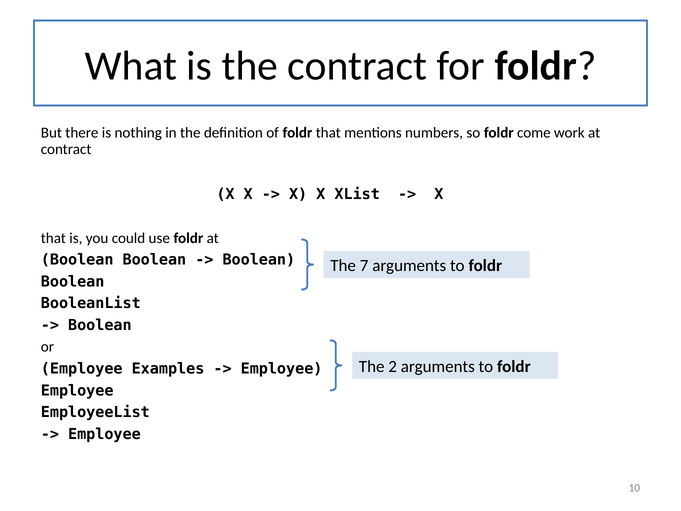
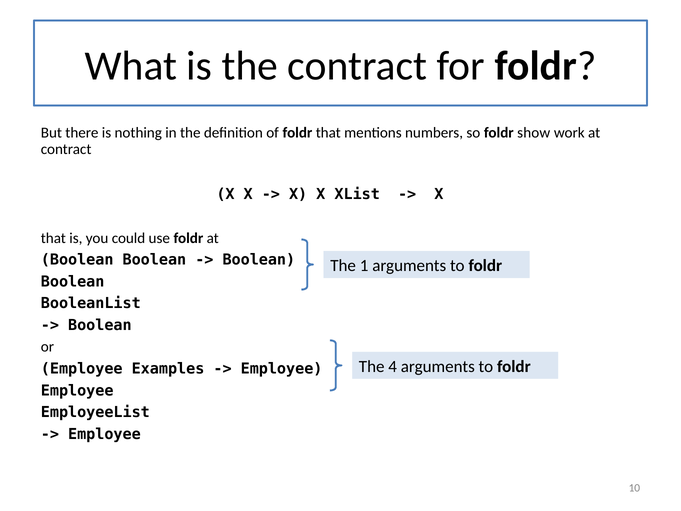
come: come -> show (534, 133)
7: 7 -> 1 (364, 266)
2: 2 -> 4 (393, 366)
